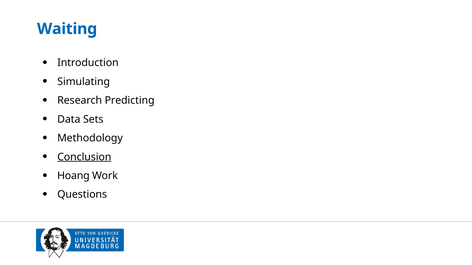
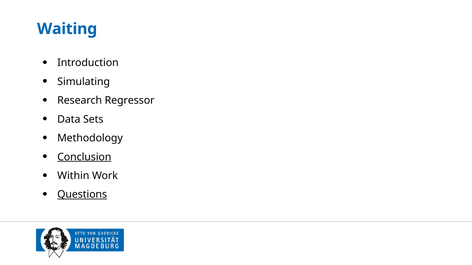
Predicting: Predicting -> Regressor (130, 101)
Hoang: Hoang -> Within (73, 176)
Questions underline: none -> present (82, 195)
